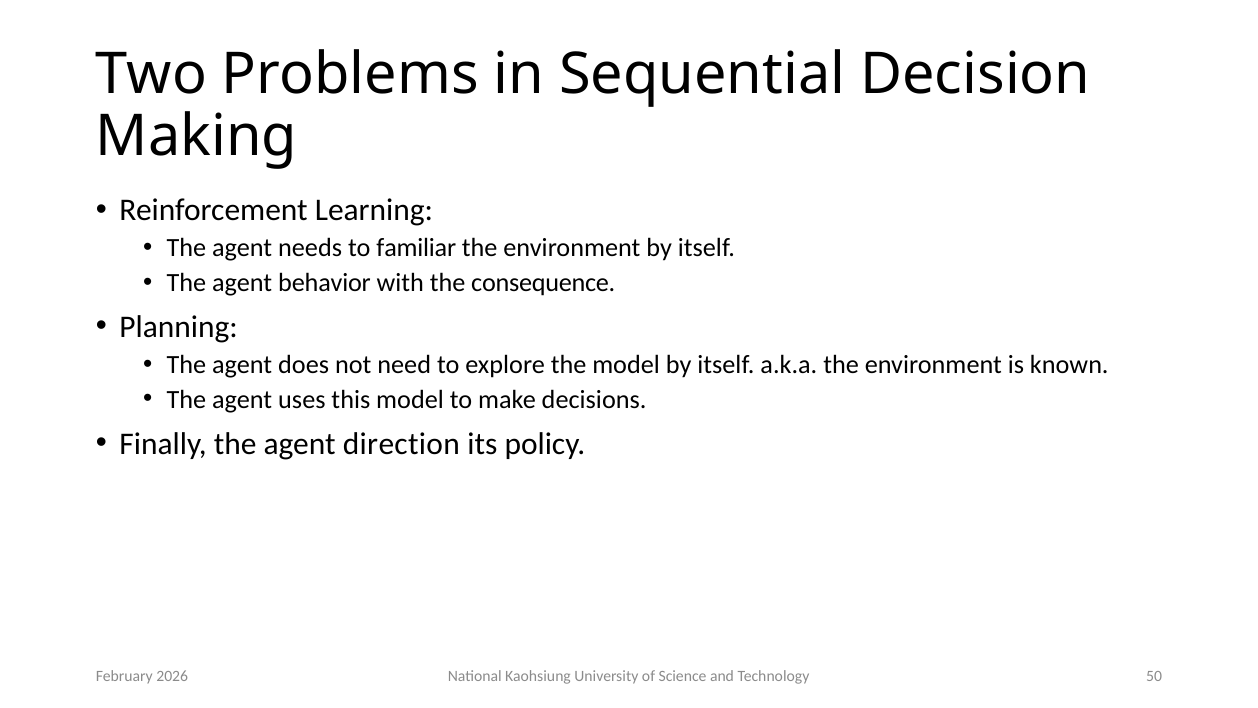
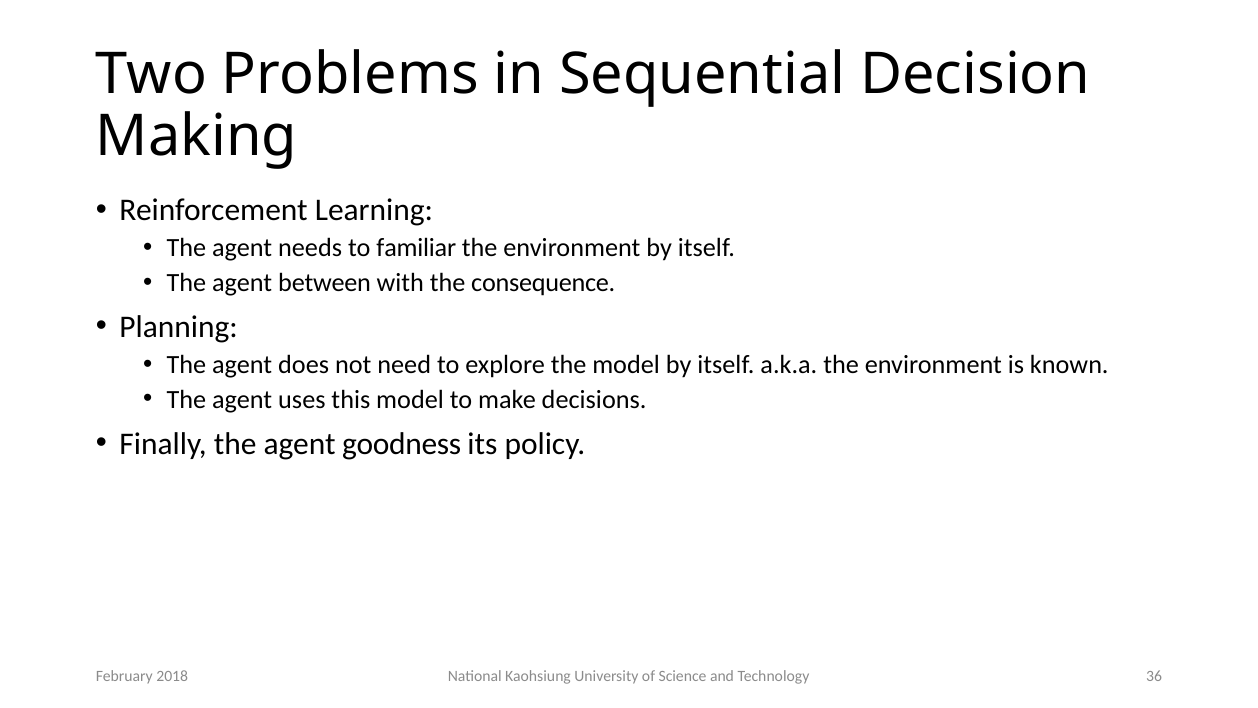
behavior: behavior -> between (325, 282)
direction: direction -> goodness (402, 443)
50: 50 -> 36 (1154, 676)
2026: 2026 -> 2018 (172, 676)
